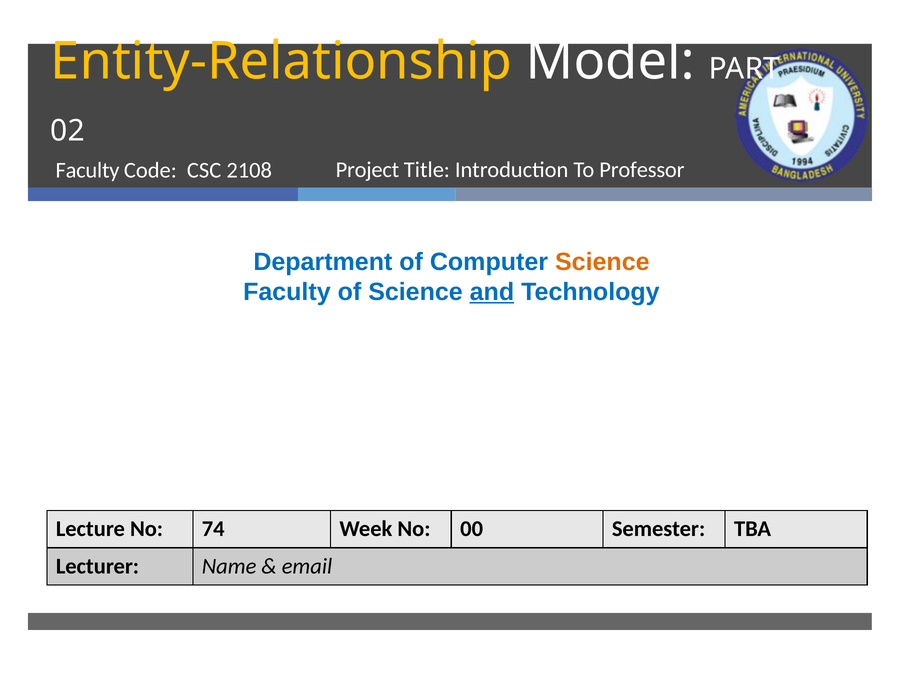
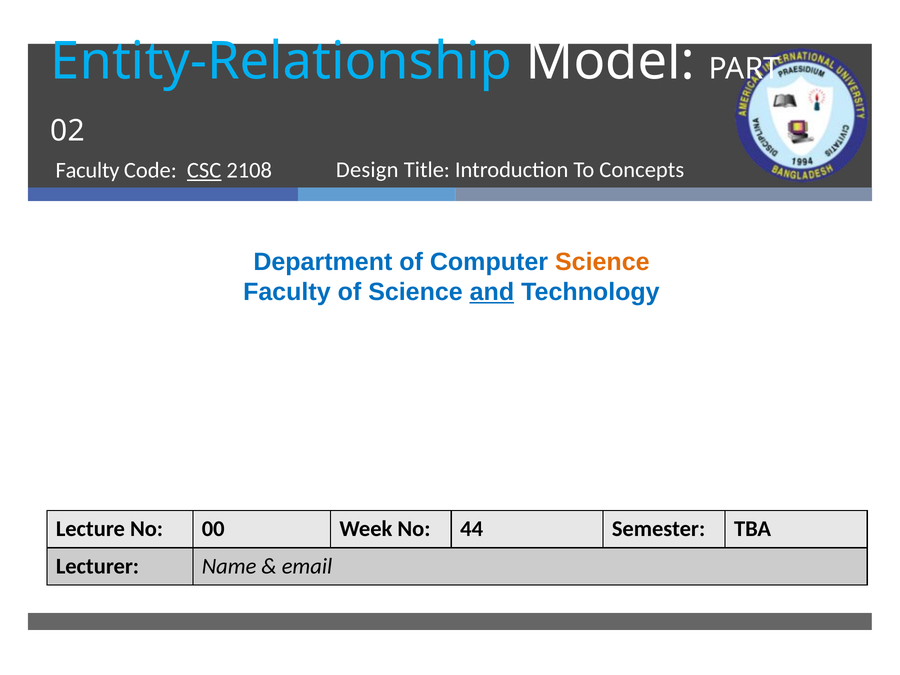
Entity-Relationship colour: yellow -> light blue (281, 61)
Project: Project -> Design (367, 170)
Professor: Professor -> Concepts (642, 170)
CSC underline: none -> present (204, 170)
74: 74 -> 00 (213, 529)
00: 00 -> 44 (472, 529)
